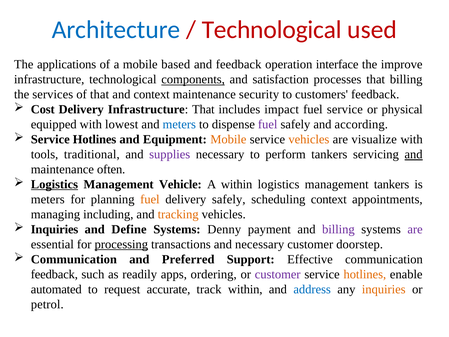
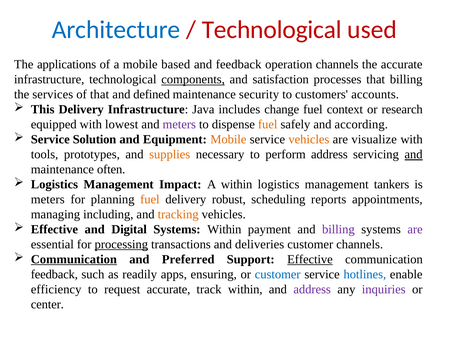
operation interface: interface -> channels (337, 64)
the improve: improve -> accurate (402, 64)
and context: context -> defined (152, 94)
customers feedback: feedback -> accounts (375, 94)
Cost: Cost -> This (43, 109)
Infrastructure That: That -> Java (203, 109)
impact: impact -> change (282, 109)
fuel service: service -> context (345, 109)
physical: physical -> research (402, 109)
meters colour: blue -> purple (179, 124)
fuel colour: purple -> orange (268, 124)
Hotlines: Hotlines -> Solution (95, 139)
traditional: traditional -> prototypes (92, 154)
supplies colour: purple -> orange (170, 154)
perform tankers: tankers -> address (329, 154)
Logistics underline: present -> none (54, 184)
Vehicle: Vehicle -> Impact (180, 184)
delivery safely: safely -> robust (229, 199)
scheduling context: context -> reports (329, 199)
Inquiries: Inquiries -> Effective (54, 229)
Define: Define -> Digital (129, 229)
Systems Denny: Denny -> Within (224, 229)
and necessary: necessary -> deliveries (260, 244)
customer doorstep: doorstep -> channels (360, 244)
Communication underline: none -> present (74, 259)
Effective underline: none -> present (310, 259)
ordering: ordering -> ensuring (214, 274)
customer colour: purple -> blue (278, 274)
hotlines colour: orange -> blue (365, 274)
automated: automated -> efficiency (56, 289)
address colour: blue -> purple (312, 289)
inquiries colour: orange -> purple (384, 289)
petrol: petrol -> center (47, 304)
